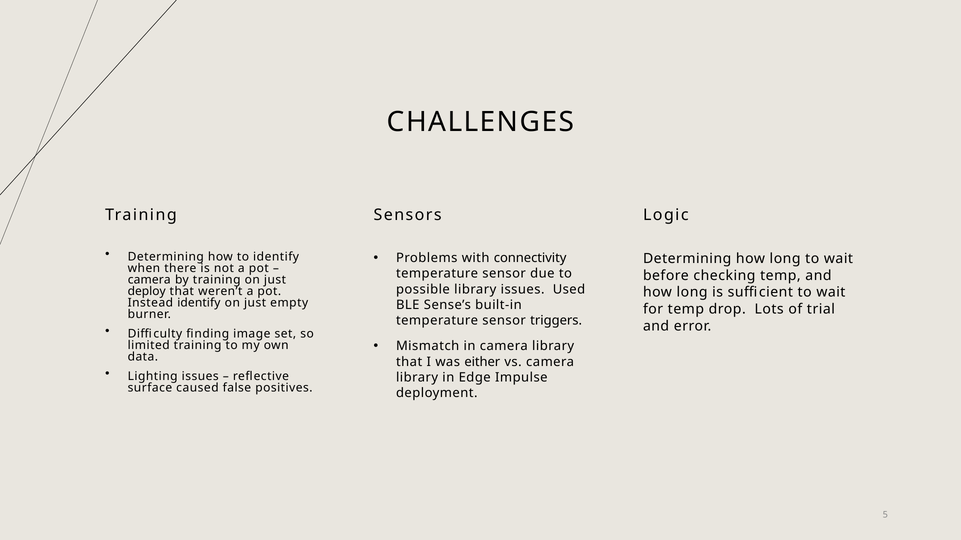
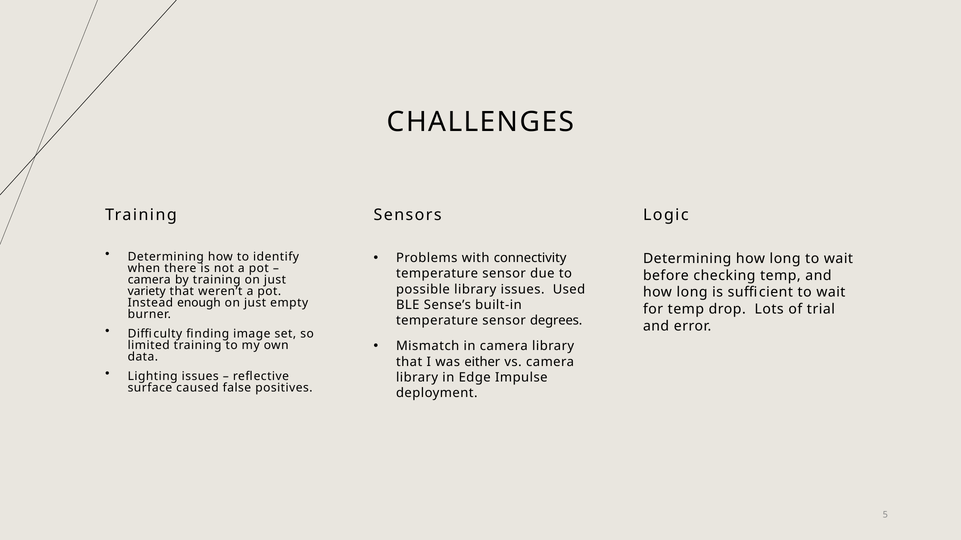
deploy: deploy -> variety (147, 292)
Instead identify: identify -> enough (199, 303)
triggers: triggers -> degrees (556, 321)
